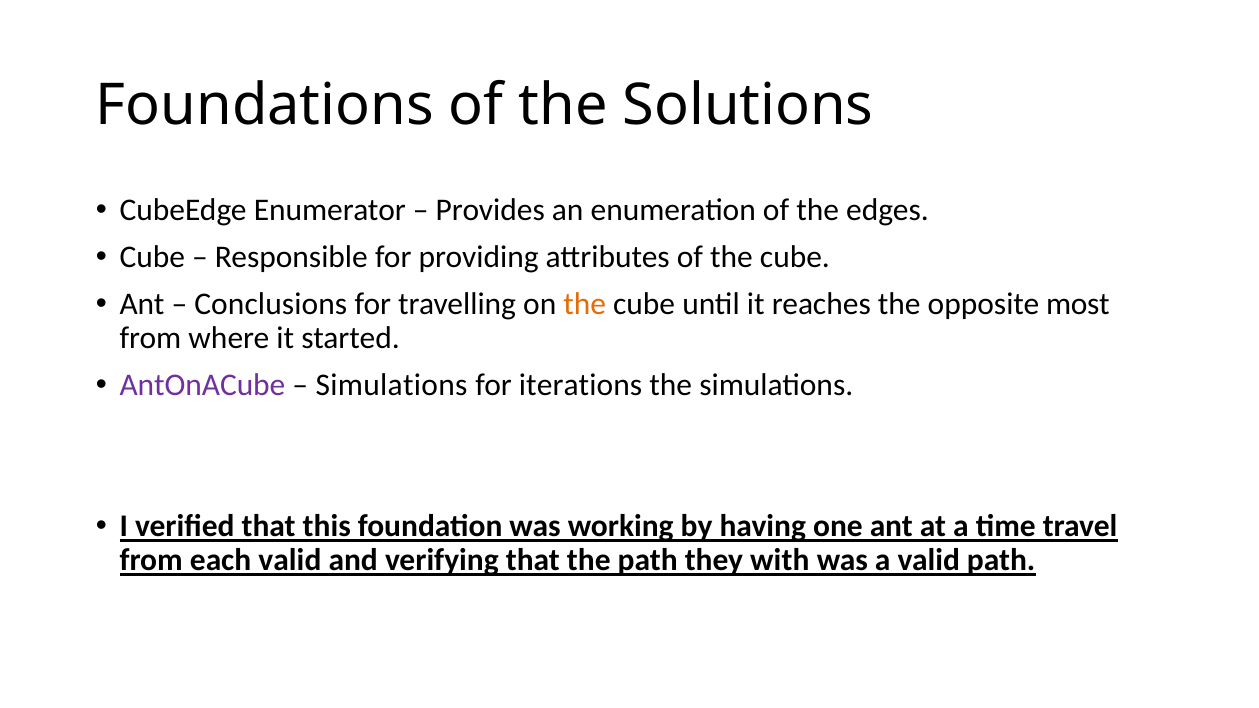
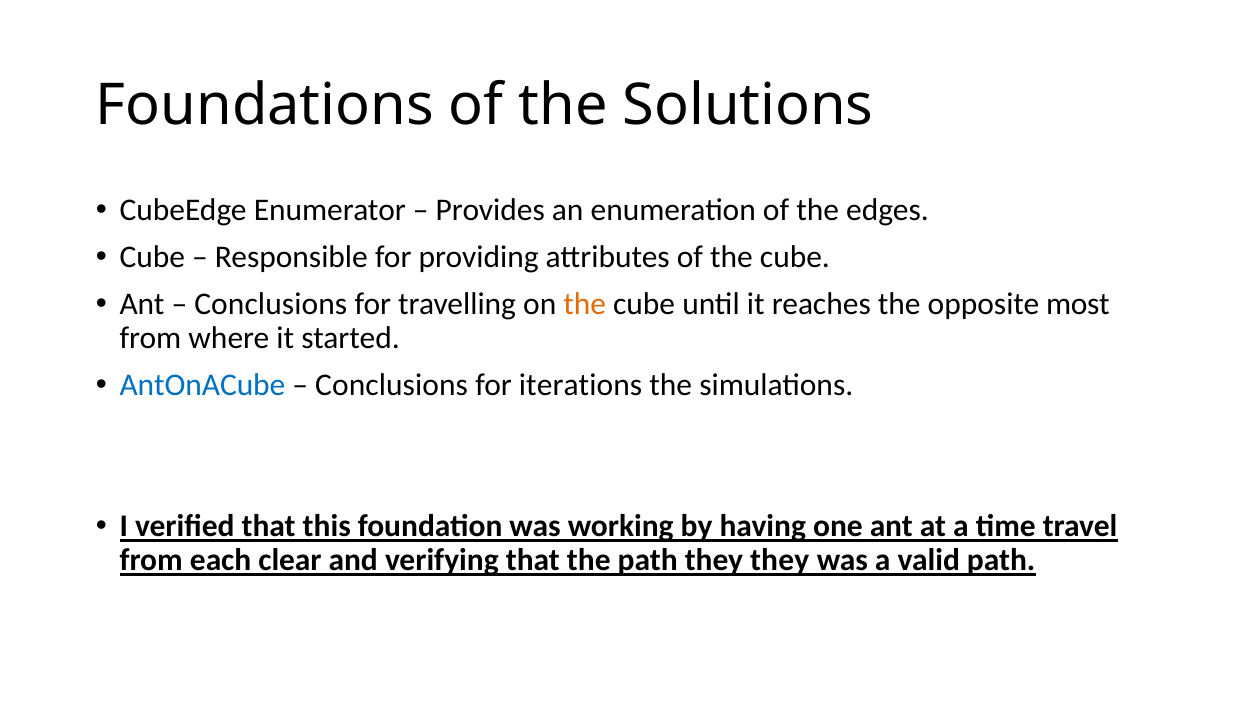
AntOnACube colour: purple -> blue (202, 385)
Simulations: Simulations -> Conclusions (392, 385)
each valid: valid -> clear (290, 561)
they with: with -> they (780, 561)
